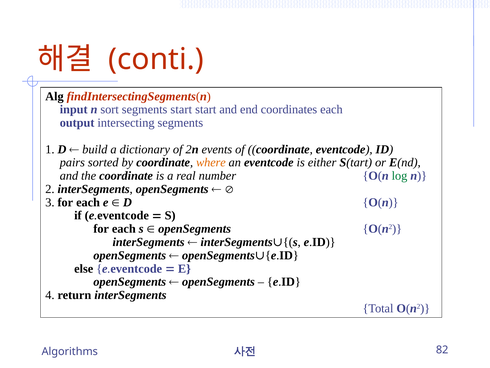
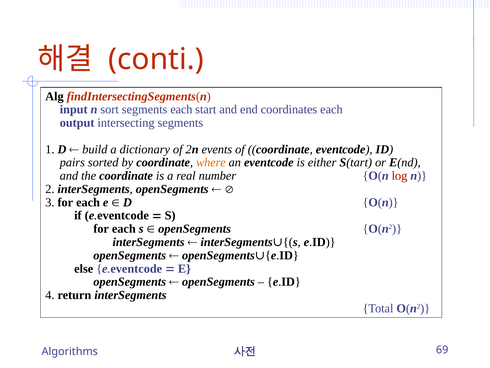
segments start: start -> each (181, 109)
log colour: green -> red (399, 176)
82: 82 -> 69 (442, 349)
